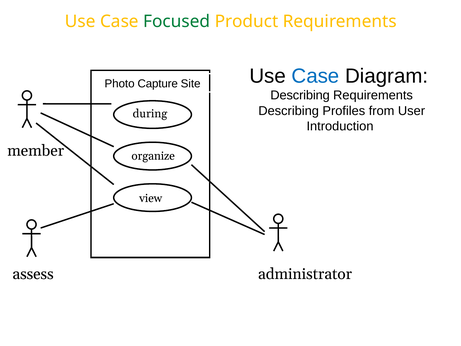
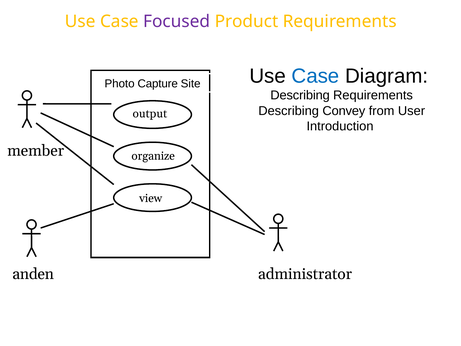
Focused colour: green -> purple (177, 21)
Profiles: Profiles -> Convey (344, 111)
during: during -> output (150, 114)
assess: assess -> anden (33, 274)
